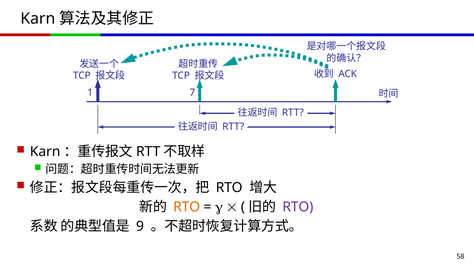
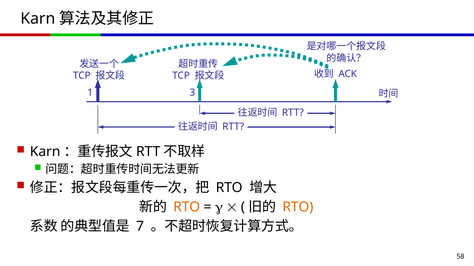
7: 7 -> 3 (192, 93)
RTO colour: purple -> orange (298, 207)
9: 9 -> 7 (140, 227)
